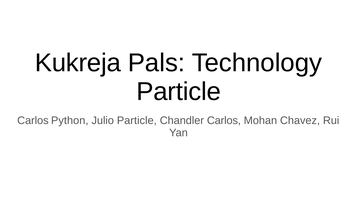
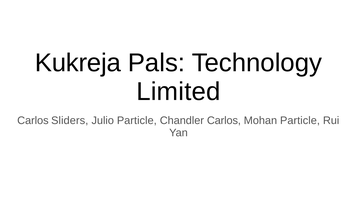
Particle: Particle -> Limited (178, 92)
Python: Python -> Sliders (70, 121)
Mohan Chavez: Chavez -> Particle (300, 121)
